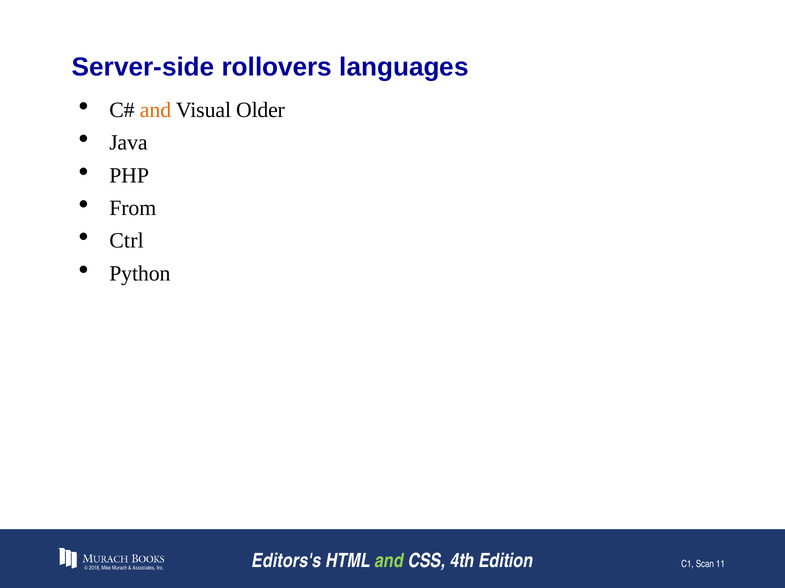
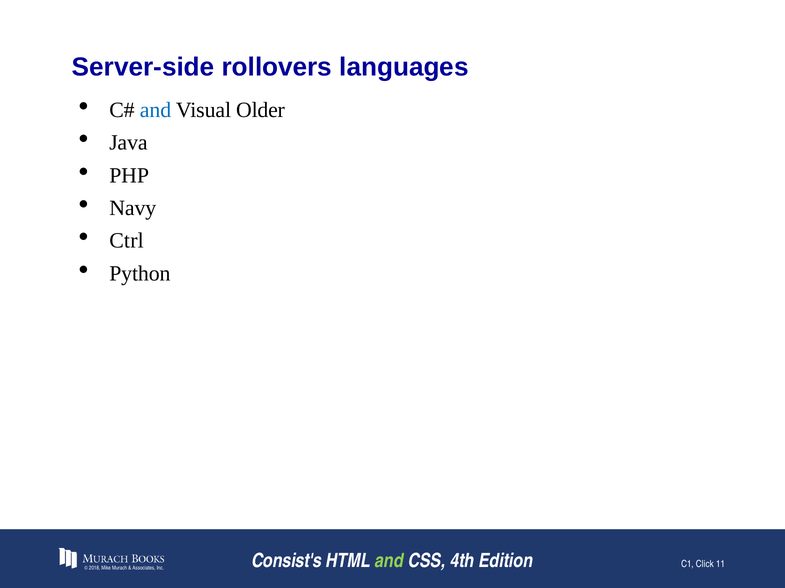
and colour: orange -> blue (155, 110)
From: From -> Navy (133, 208)
Editors's: Editors's -> Consist's (287, 561)
Scan: Scan -> Click (705, 565)
